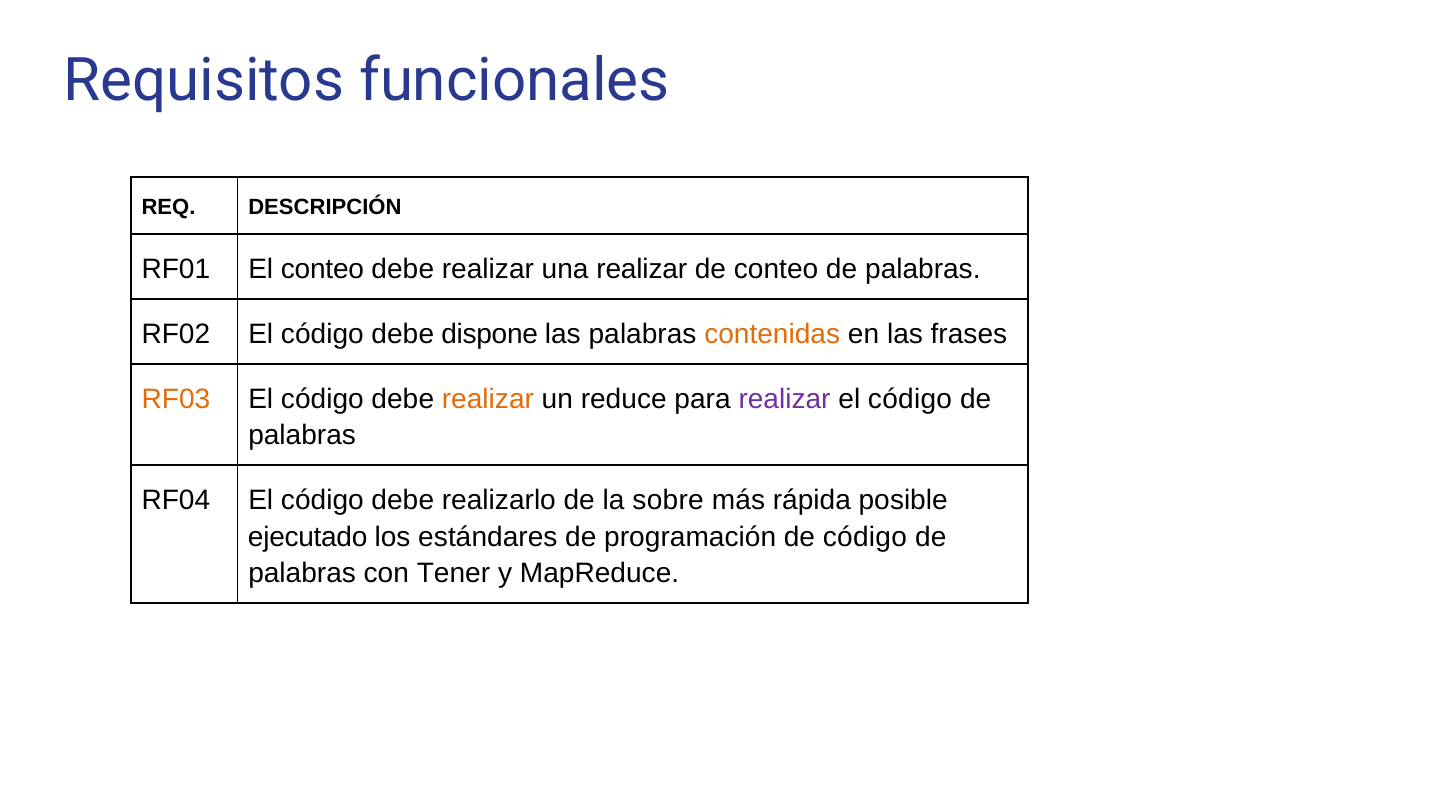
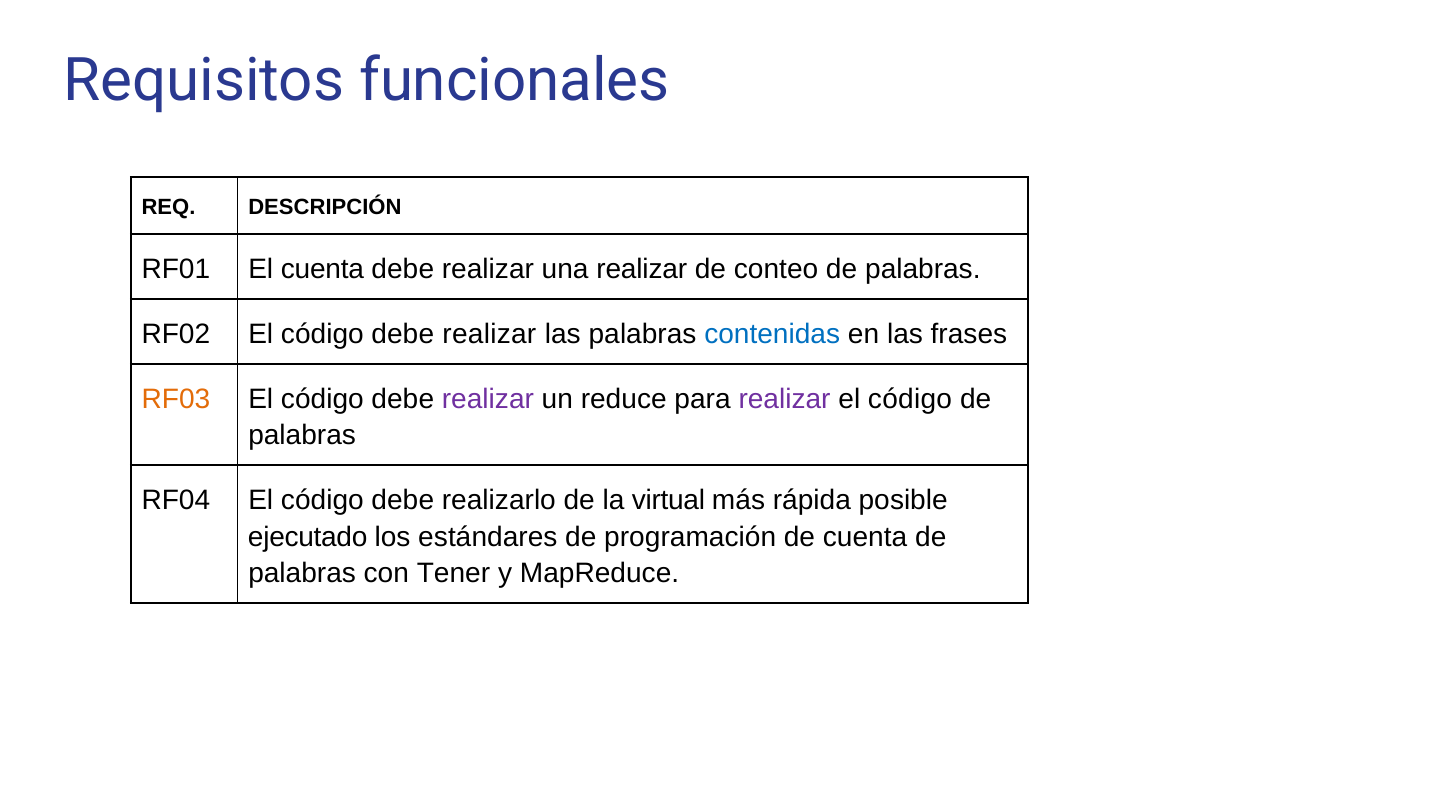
El conteo: conteo -> cuenta (322, 269)
dispone: dispone -> realizar (489, 334)
contenidas colour: orange -> blue (772, 334)
realizar colour: orange -> purple (488, 399)
sobre: sobre -> virtual (668, 501)
de código: código -> cuenta (865, 537)
